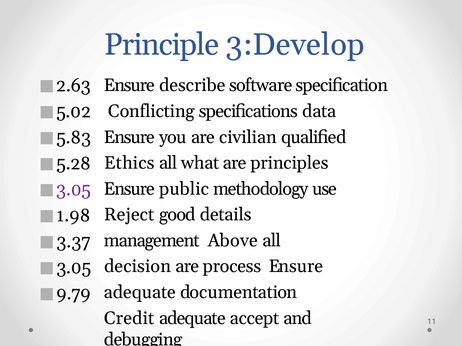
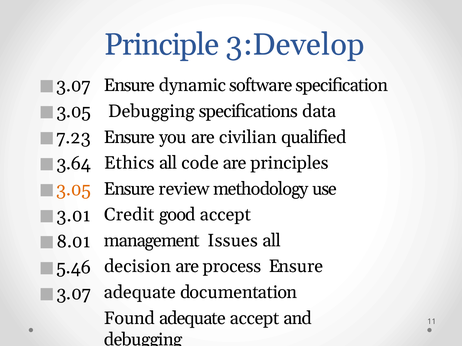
2.63: 2.63 -> 3.07 (73, 86)
describe: describe -> dynamic (192, 86)
5.02: 5.02 -> 3.05 (74, 112)
Conflicting: Conflicting -> Debugging (151, 111)
5.83: 5.83 -> 7.23 (74, 138)
5.28: 5.28 -> 3.64 (74, 164)
what: what -> code (200, 163)
3.05 colour: purple -> orange (74, 190)
public: public -> review (184, 189)
1.98: 1.98 -> 3.01 (74, 216)
Reject: Reject -> Credit (129, 215)
good details: details -> accept (226, 215)
3.37: 3.37 -> 8.01 (74, 242)
Above: Above -> Issues (233, 241)
3.05: 3.05 -> 5.46 (74, 268)
9.79: 9.79 -> 3.07 (74, 294)
Credit: Credit -> Found (129, 319)
